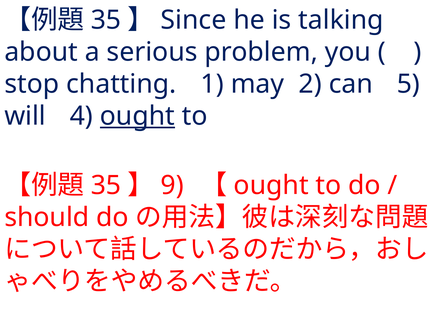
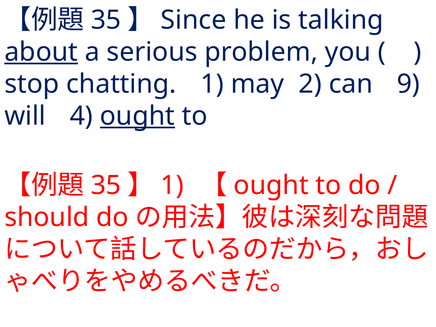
about underline: none -> present (41, 52)
5: 5 -> 9 (408, 84)
9: 9 -> 1 (172, 185)
